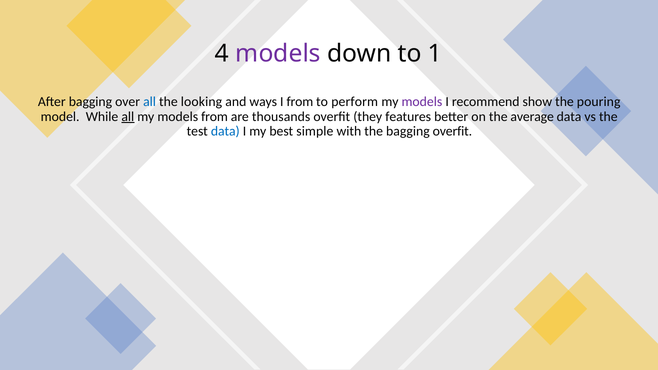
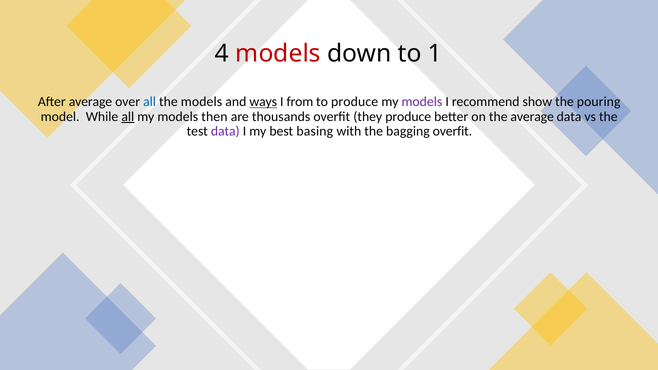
models colour: purple -> red (278, 54)
After bagging: bagging -> average (90, 102)
the looking: looking -> models (201, 102)
ways underline: none -> present (263, 102)
to perform: perform -> produce (355, 102)
models from: from -> then (214, 117)
they features: features -> produce (408, 117)
data colour: blue -> purple (225, 131)
simple: simple -> basing (315, 131)
